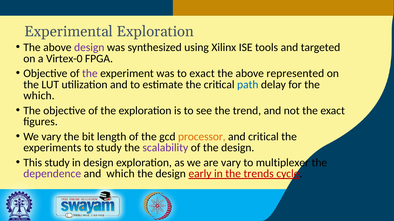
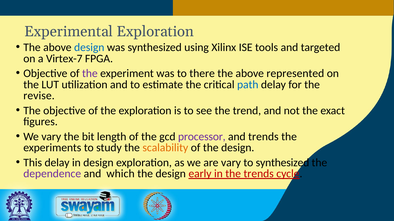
design colour: purple -> blue (89, 48)
Virtex-0: Virtex-0 -> Virtex-7 (64, 59)
to exact: exact -> there (202, 74)
which: which -> revise (39, 96)
processor colour: orange -> purple (202, 137)
and critical: critical -> trends (263, 137)
scalability colour: purple -> orange (165, 148)
This study: study -> delay (57, 163)
to multiplexer: multiplexer -> synthesized (282, 163)
